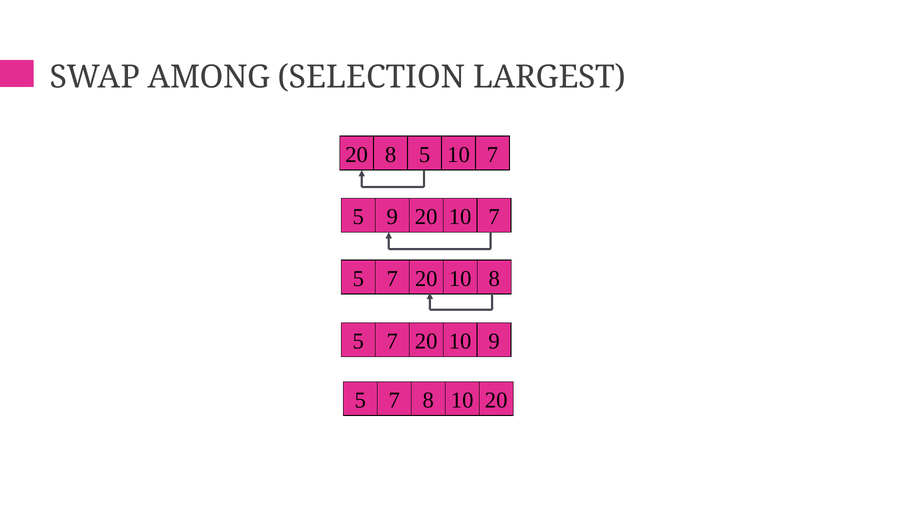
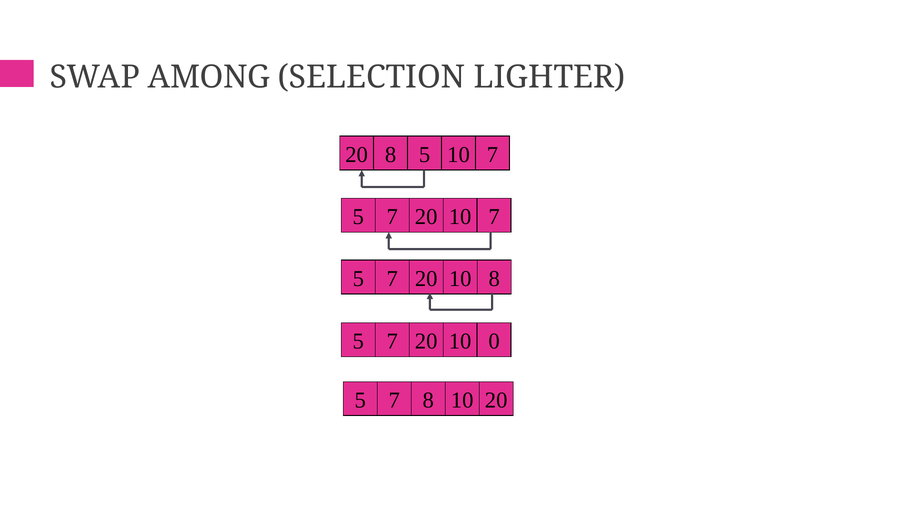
LARGEST: LARGEST -> LIGHTER (549, 77)
9: 9 -> 7 (392, 217)
10 9: 9 -> 0 (494, 341)
